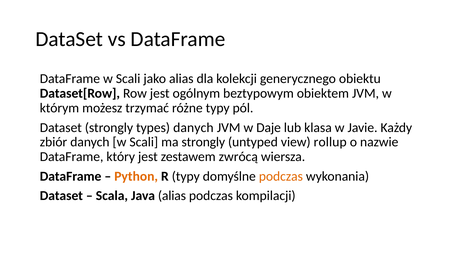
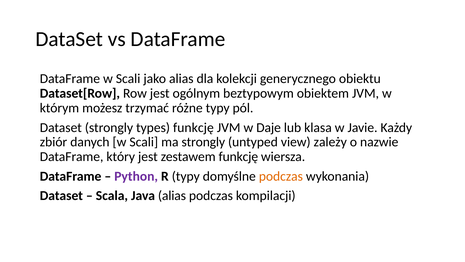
types danych: danych -> funkcję (193, 127)
rollup: rollup -> zależy (330, 142)
zestawem zwrócą: zwrócą -> funkcję (238, 157)
Python colour: orange -> purple (136, 176)
